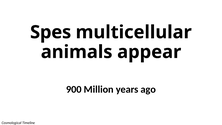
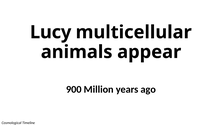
Spes: Spes -> Lucy (51, 32)
